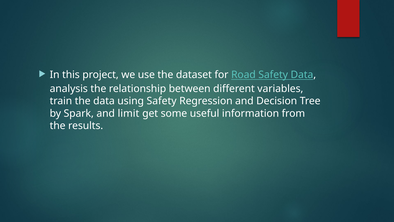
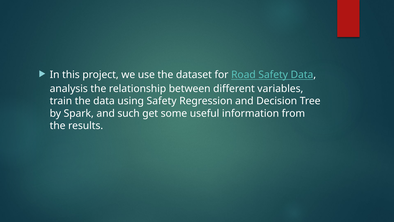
limit: limit -> such (129, 113)
